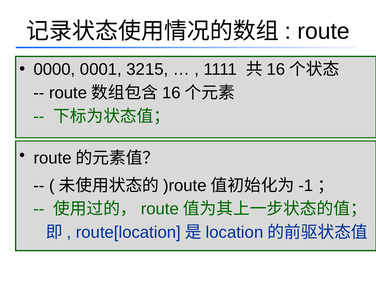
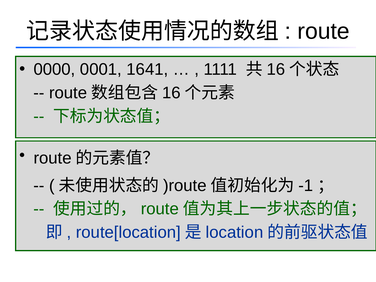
3215: 3215 -> 1641 (147, 69)
